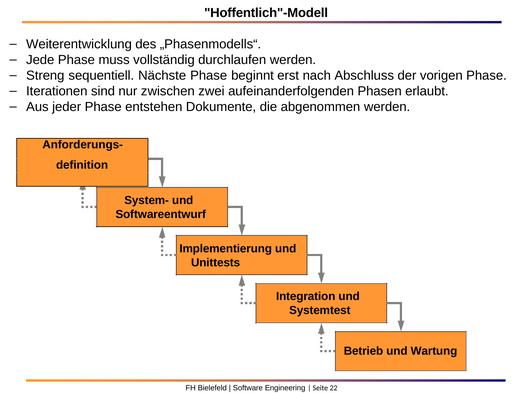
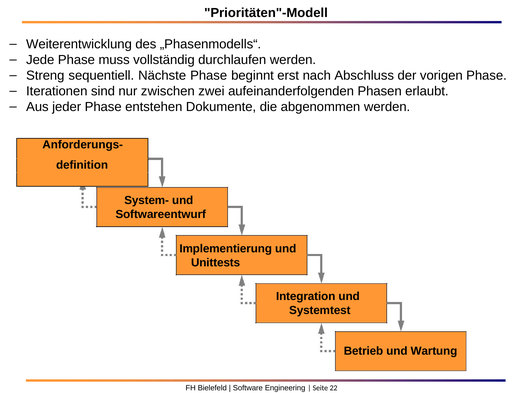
Hoffentlich"-Modell: Hoffentlich"-Modell -> Prioritäten"-Modell (266, 13)
